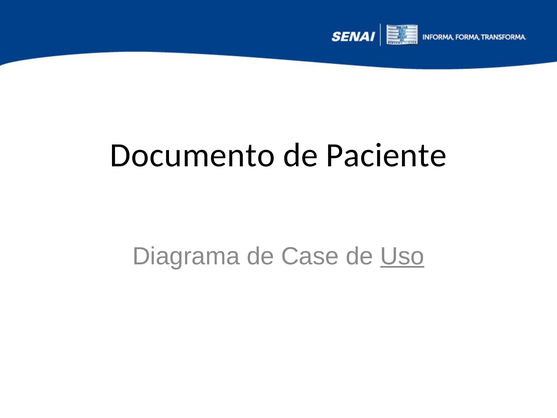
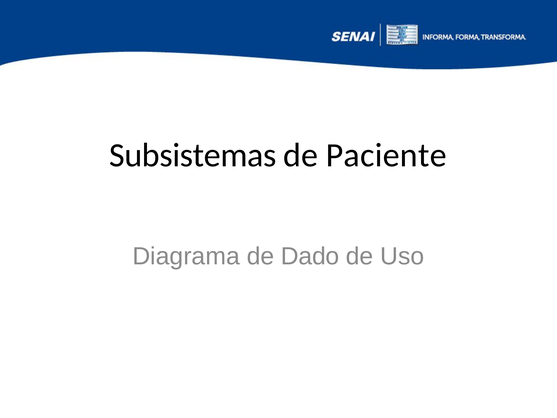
Documento: Documento -> Subsistemas (193, 155)
Case: Case -> Dado (310, 256)
Uso underline: present -> none (402, 256)
